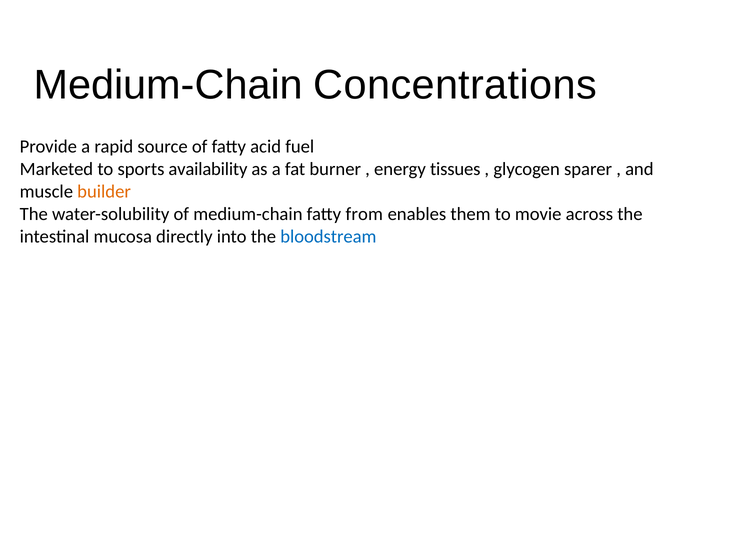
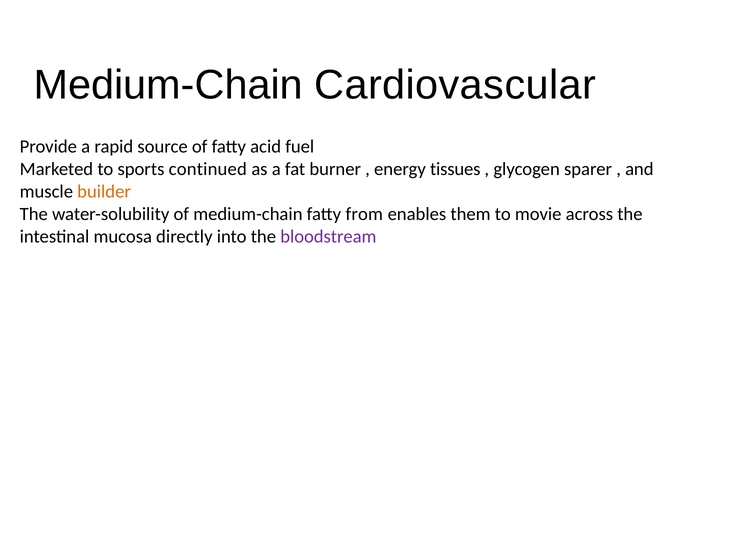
Concentrations: Concentrations -> Cardiovascular (455, 85)
availability: availability -> continued (208, 169)
bloodstream colour: blue -> purple (328, 236)
